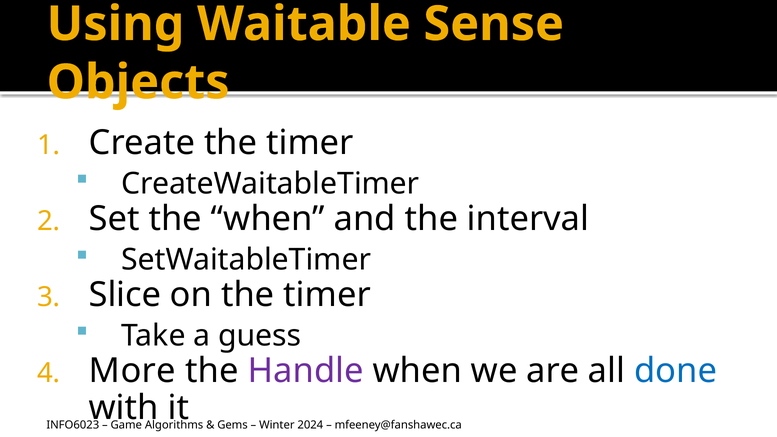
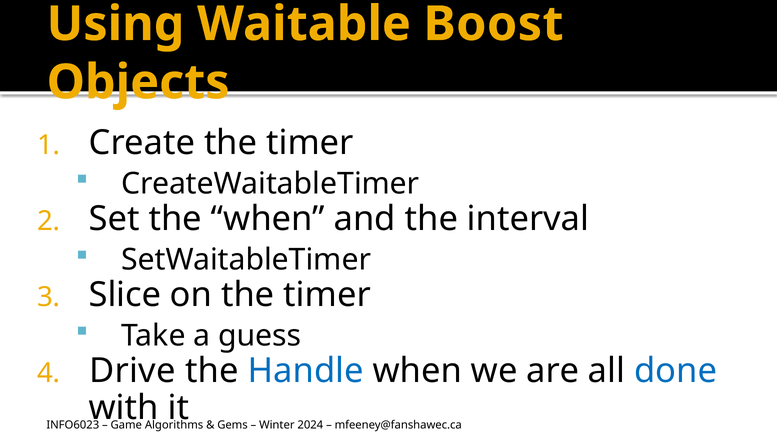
Sense: Sense -> Boost (493, 24)
More: More -> Drive (132, 371)
Handle colour: purple -> blue (306, 371)
